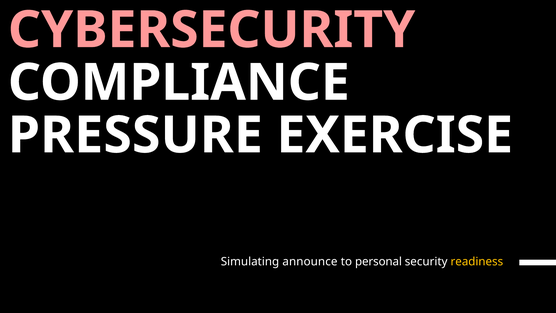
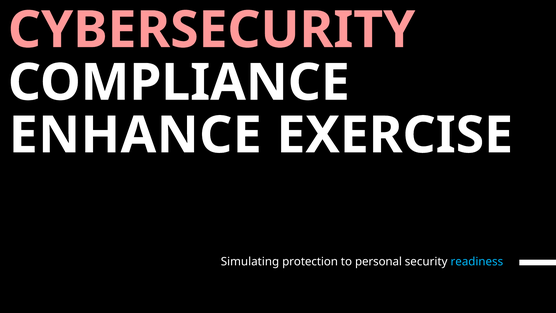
PRESSURE: PRESSURE -> ENHANCE (135, 135)
announce: announce -> protection (310, 262)
readiness colour: yellow -> light blue (477, 262)
